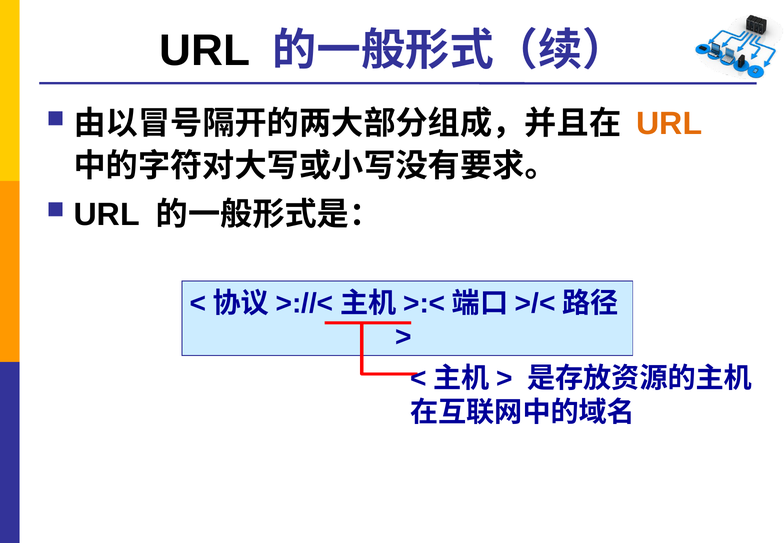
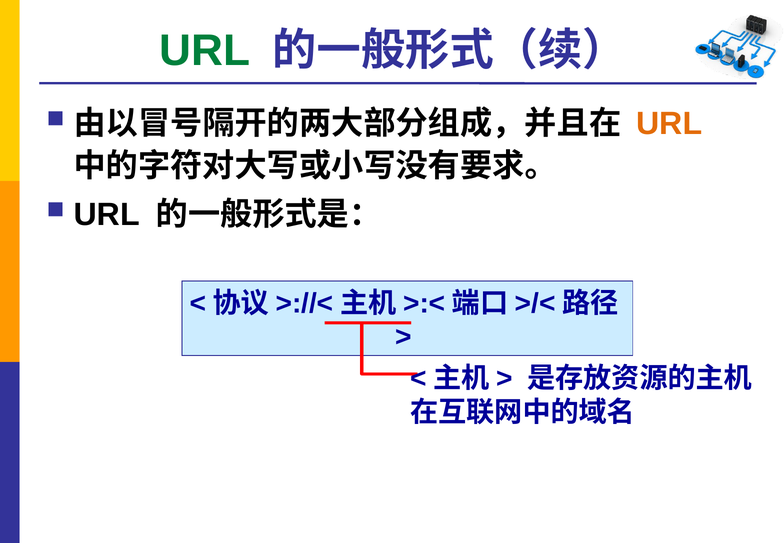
URL colour: black -> green (205, 51)
